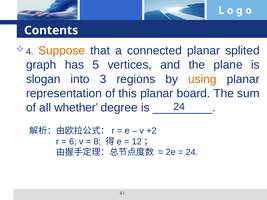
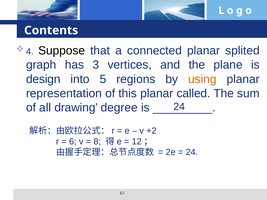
Suppose colour: orange -> black (62, 51)
5: 5 -> 3 (96, 65)
slogan: slogan -> design (43, 79)
3: 3 -> 5 (103, 79)
board: board -> called (193, 93)
whether: whether -> drawing (76, 108)
